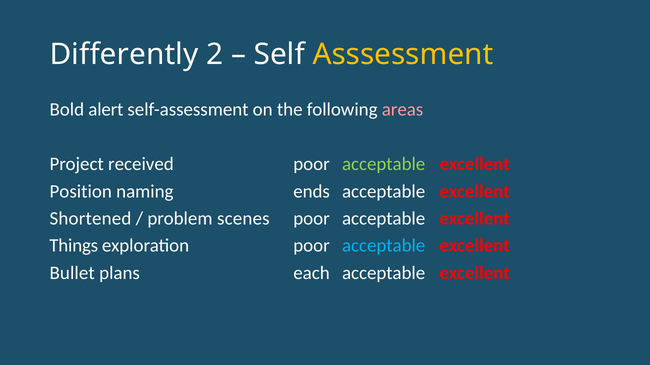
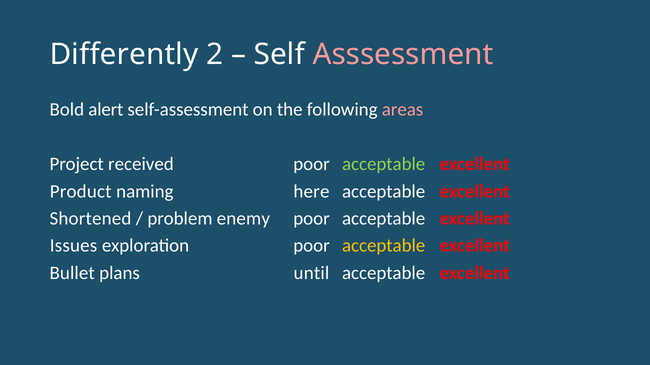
Asssessment colour: yellow -> pink (403, 55)
Position: Position -> Product (81, 192)
ends: ends -> here (311, 192)
scenes: scenes -> enemy (243, 219)
Things: Things -> Issues (74, 246)
acceptable colour: light blue -> yellow (384, 246)
each: each -> until (311, 273)
